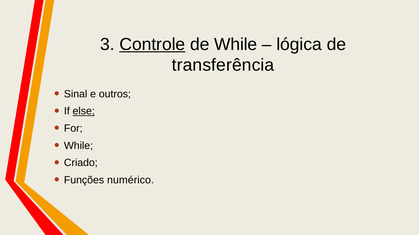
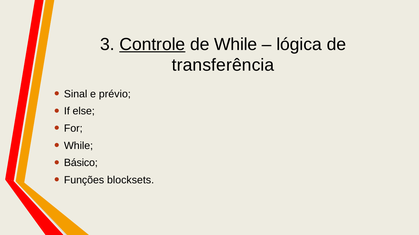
outros: outros -> prévio (115, 94)
else underline: present -> none (84, 111)
Criado: Criado -> Básico (81, 163)
numérico: numérico -> blocksets (131, 181)
